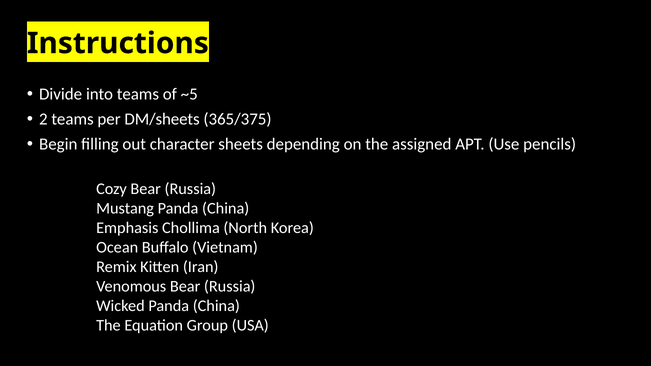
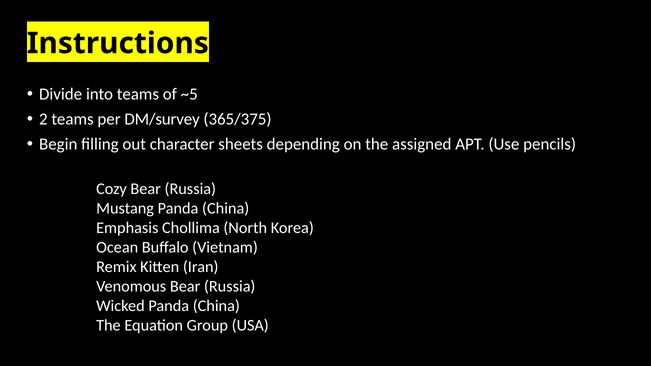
DM/sheets: DM/sheets -> DM/survey (162, 119)
